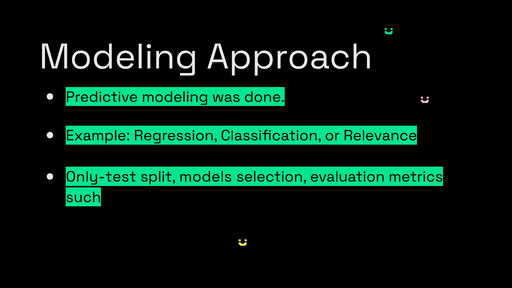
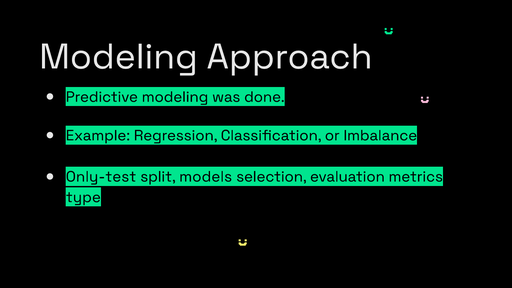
Relevance: Relevance -> Imbalance (380, 135)
such: such -> type (83, 197)
